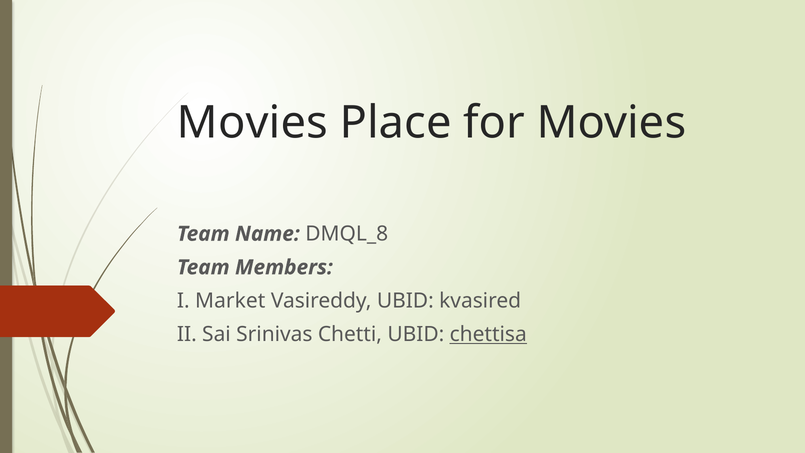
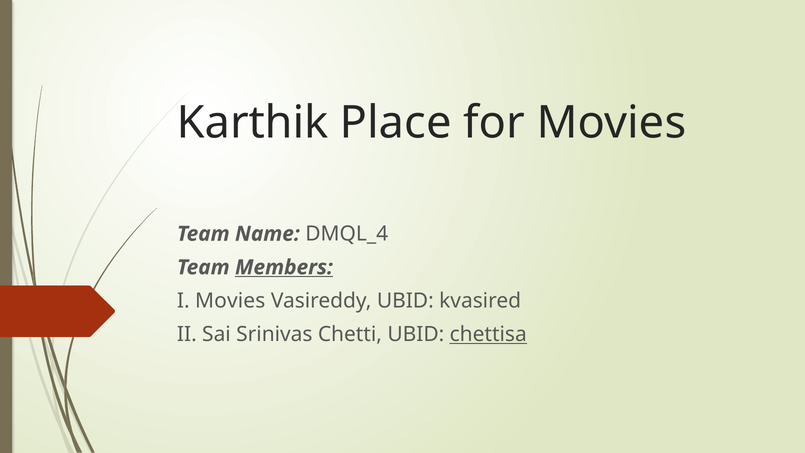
Movies: Movies -> Karthik (253, 123)
DMQL_8: DMQL_8 -> DMQL_4 (347, 234)
Members underline: none -> present (284, 267)
I Market: Market -> Movies (230, 301)
